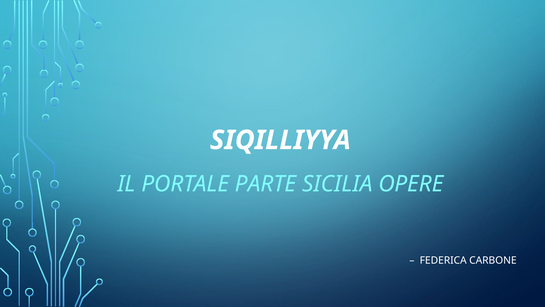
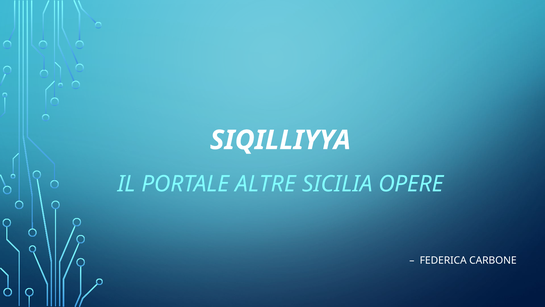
PARTE: PARTE -> ALTRE (265, 184)
